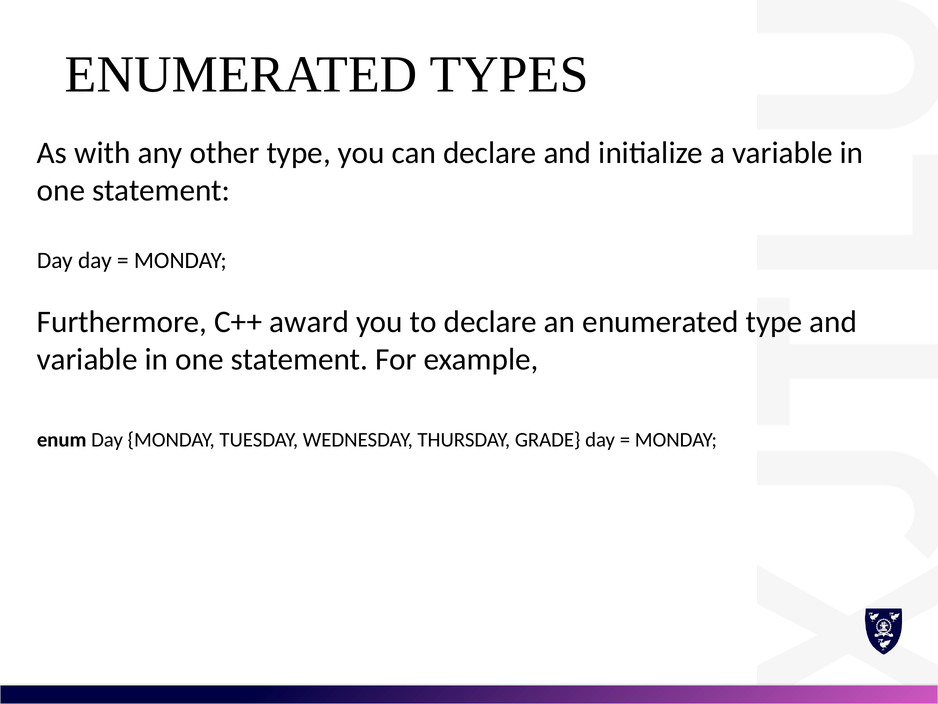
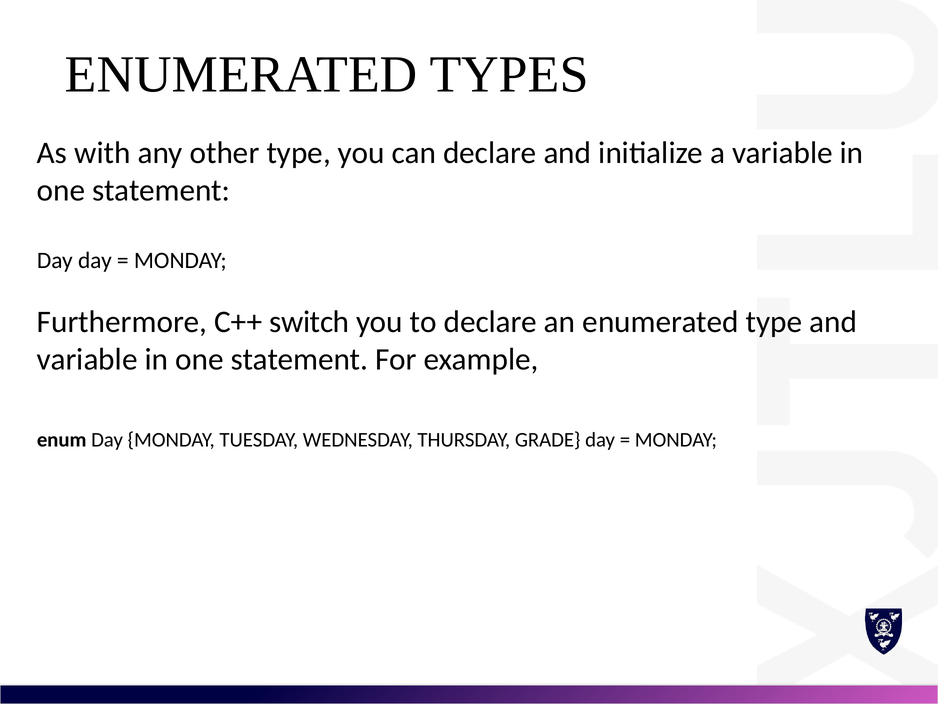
award: award -> switch (309, 322)
